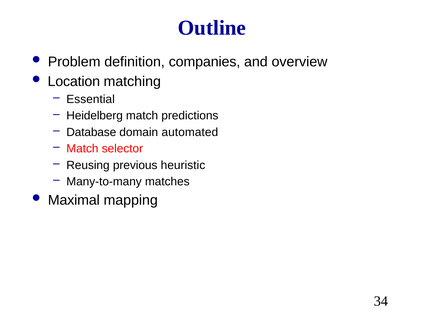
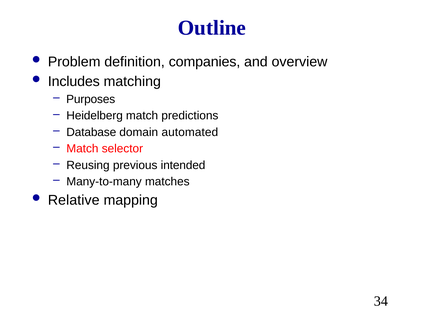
Location: Location -> Includes (74, 81)
Essential: Essential -> Purposes (91, 99)
heuristic: heuristic -> intended (183, 165)
Maximal: Maximal -> Relative (74, 200)
